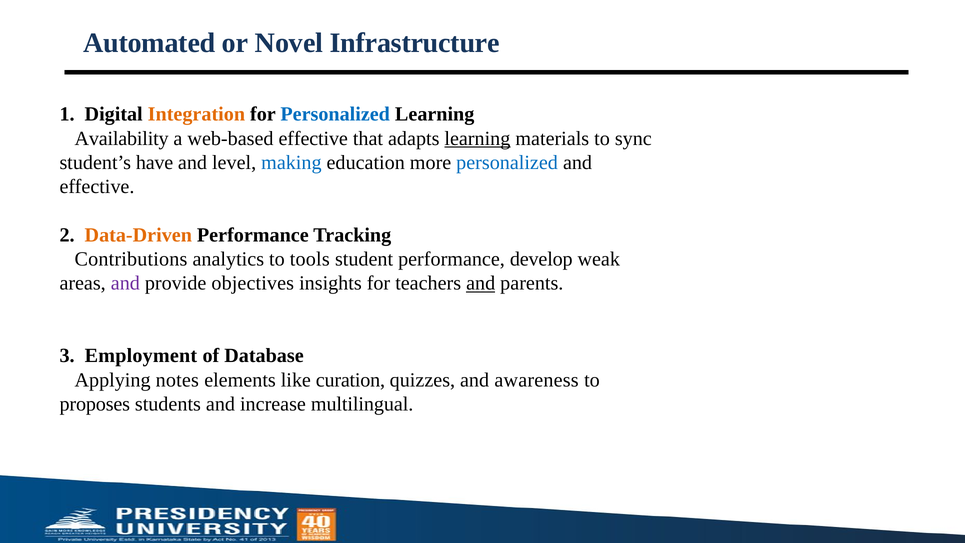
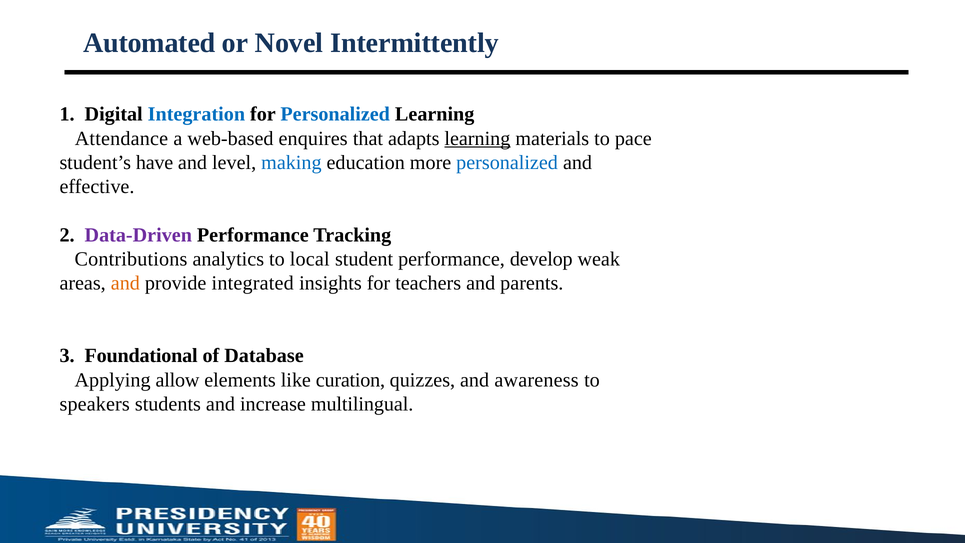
Infrastructure: Infrastructure -> Intermittently (415, 43)
Integration colour: orange -> blue (196, 114)
Availability: Availability -> Attendance (121, 138)
web-based effective: effective -> enquires (313, 138)
sync: sync -> pace (633, 138)
Data-Driven colour: orange -> purple (138, 235)
tools: tools -> local (310, 259)
and colour: purple -> orange (125, 283)
objectives: objectives -> integrated (253, 283)
and underline: present -> none (481, 283)
Employment: Employment -> Foundational (141, 356)
notes: notes -> allow (178, 380)
proposes: proposes -> speakers (95, 404)
